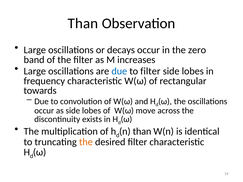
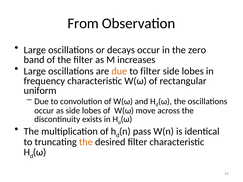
Than: Than -> From (83, 24)
due colour: blue -> orange (119, 71)
towards: towards -> uniform (40, 91)
than: than -> pass (142, 132)
